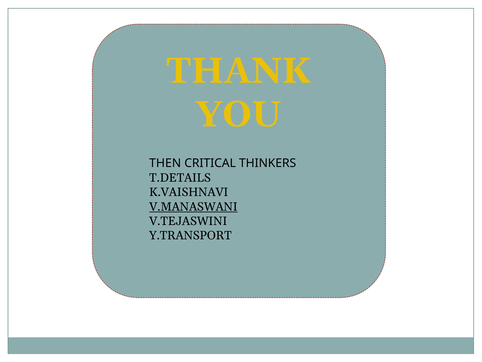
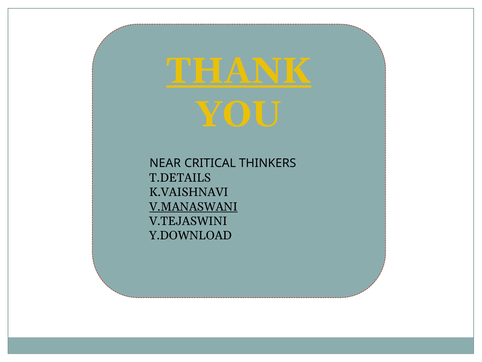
THANK underline: none -> present (239, 71)
THEN: THEN -> NEAR (165, 163)
Y.TRANSPORT: Y.TRANSPORT -> Y.DOWNLOAD (190, 235)
